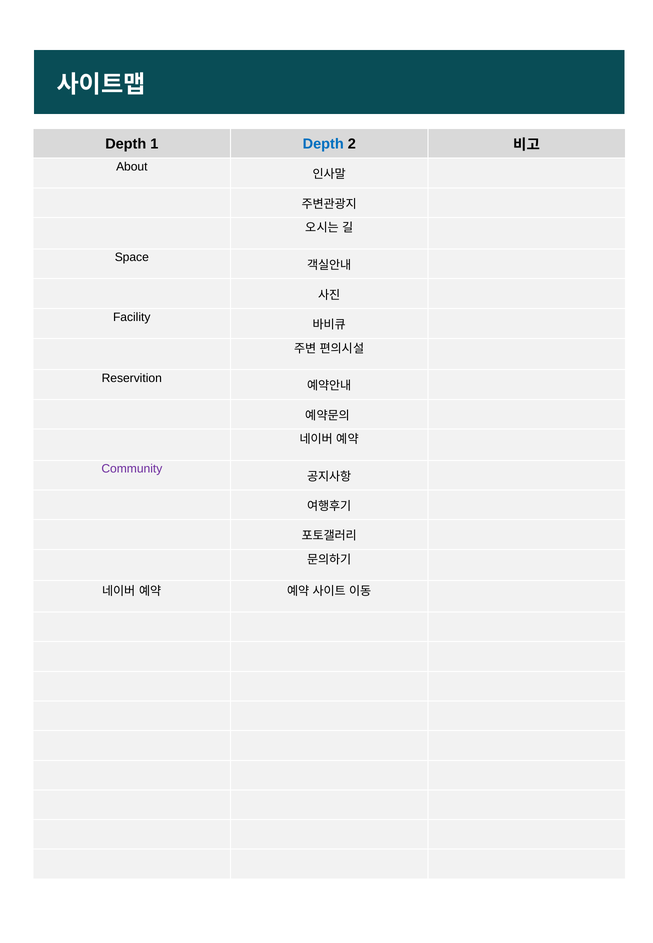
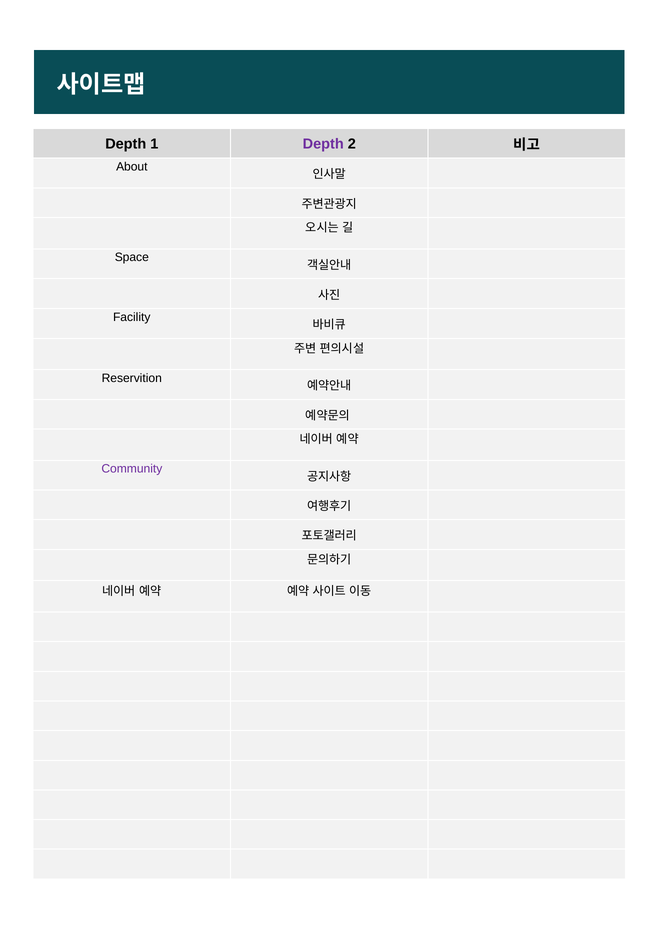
Depth colour: blue -> purple (323, 144)
